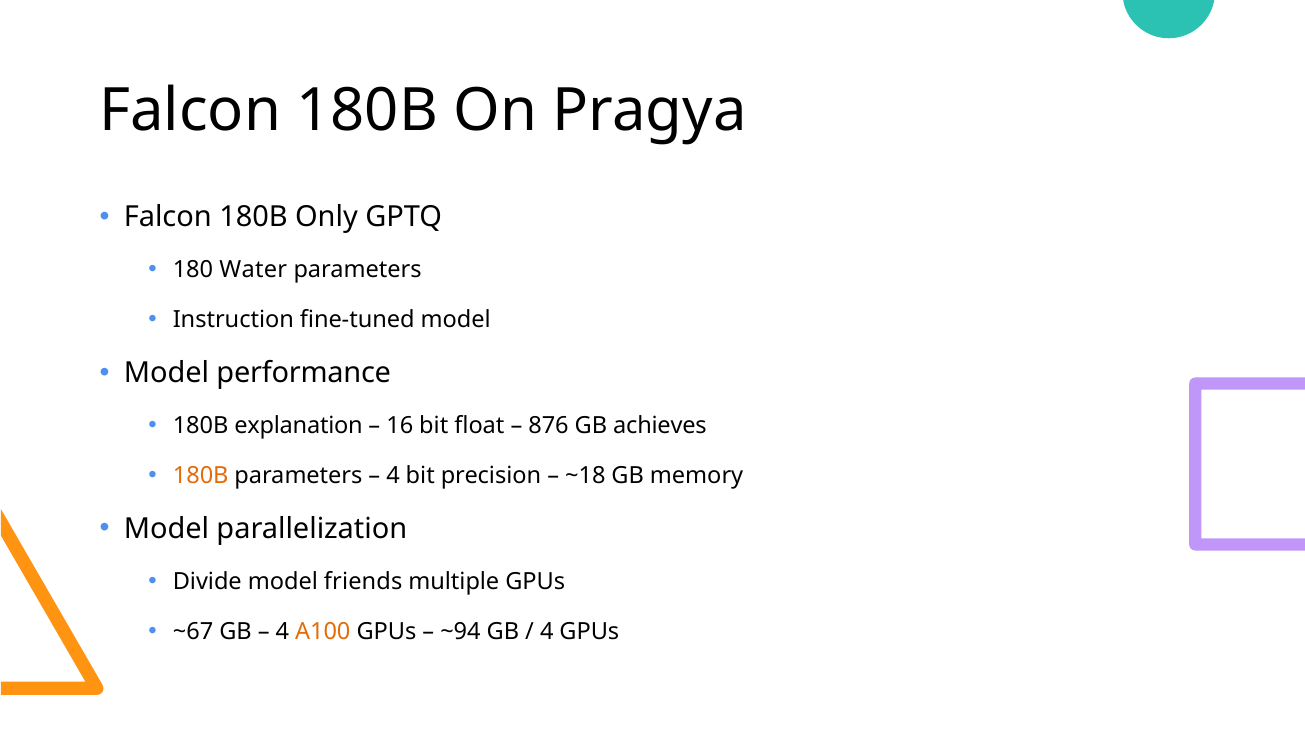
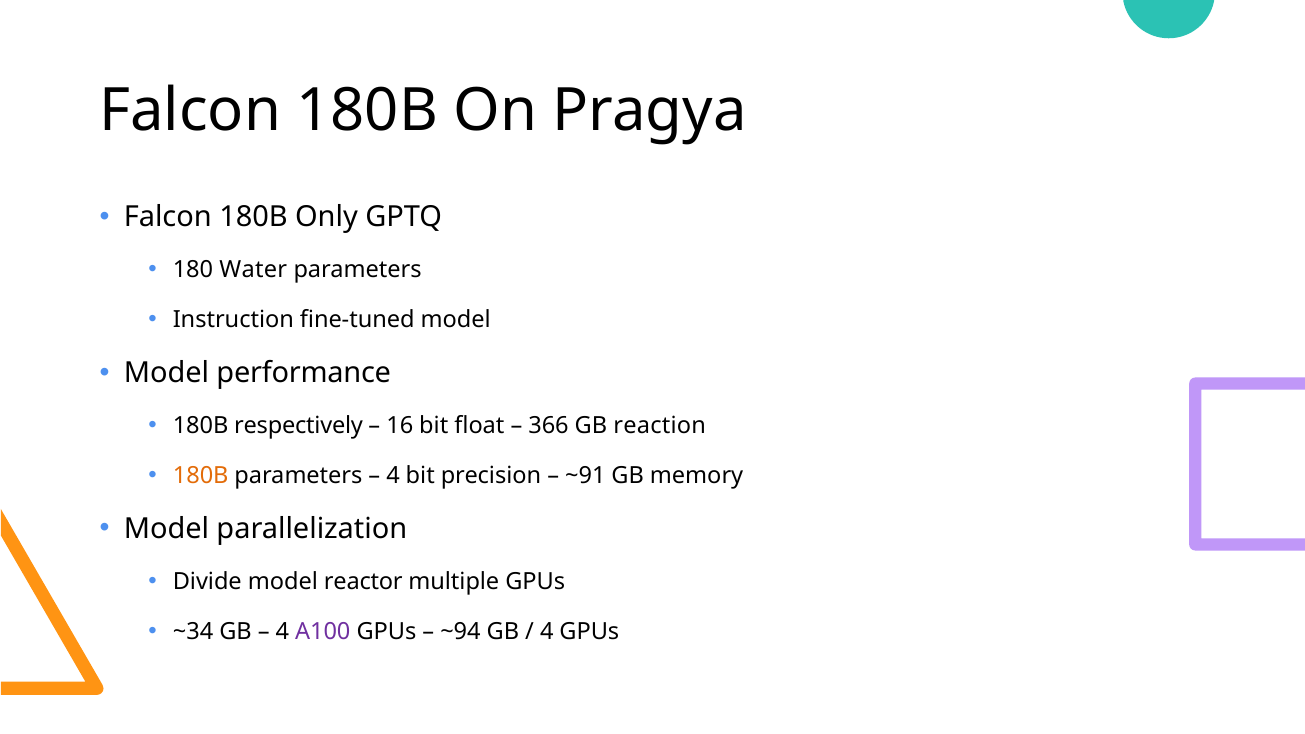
explanation: explanation -> respectively (299, 426)
876: 876 -> 366 (549, 426)
achieves: achieves -> reaction (660, 426)
~18: ~18 -> ~91 (585, 476)
friends: friends -> reactor (363, 582)
~67: ~67 -> ~34 (193, 632)
A100 colour: orange -> purple (323, 632)
